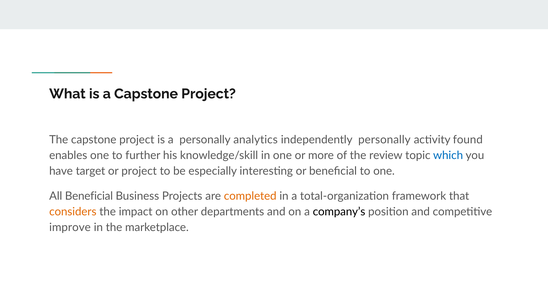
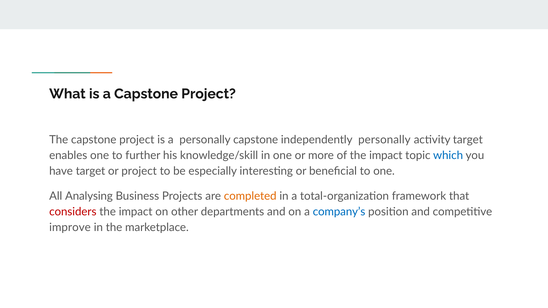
personally analytics: analytics -> capstone (256, 140)
activity found: found -> target (468, 140)
of the review: review -> impact (386, 156)
All Beneficial: Beneficial -> Analysing (89, 196)
considers colour: orange -> red (73, 212)
company’s colour: black -> blue (339, 212)
